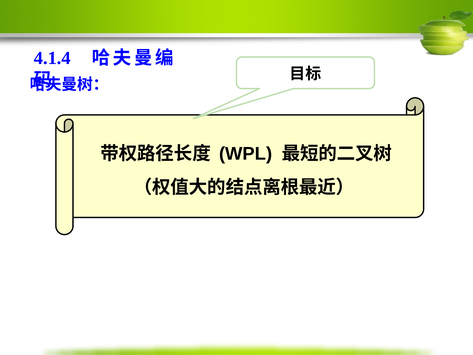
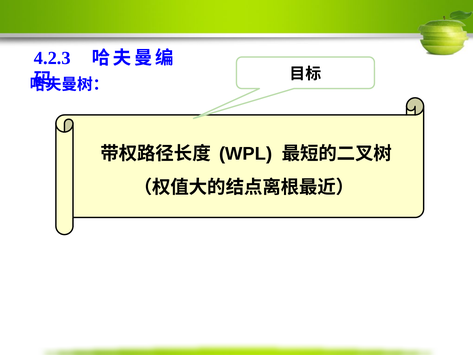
4.1.4: 4.1.4 -> 4.2.3 (52, 58)
